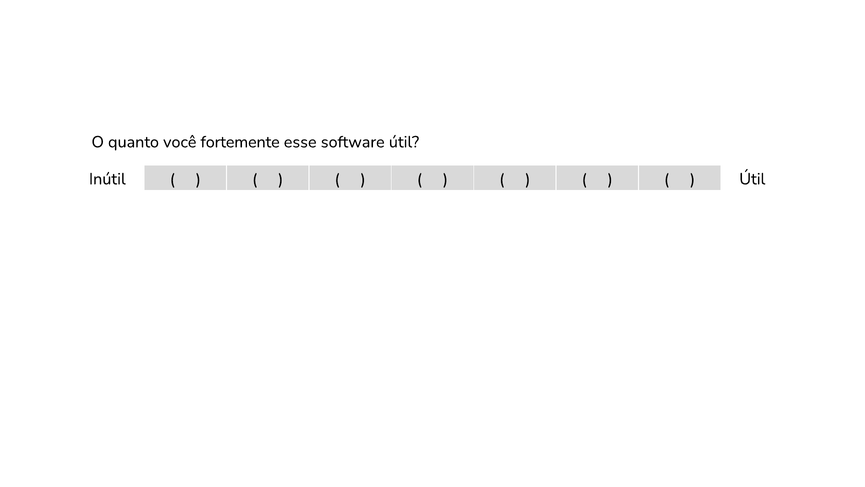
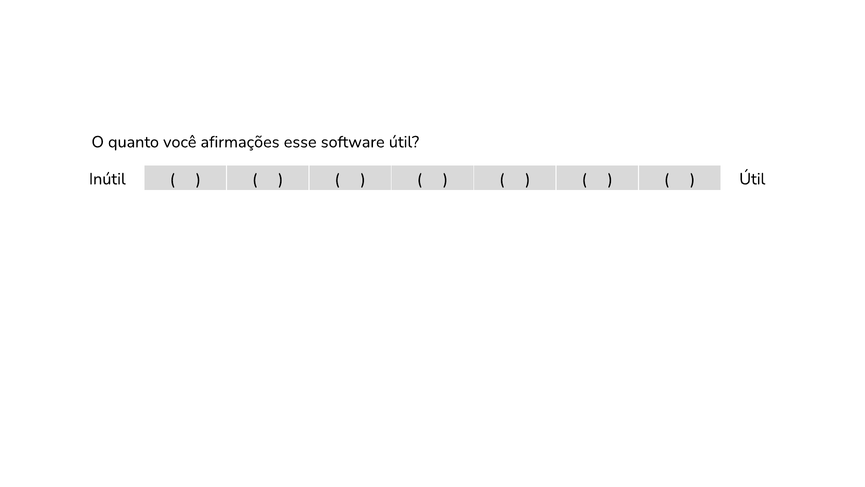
fortemente: fortemente -> afirmações (240, 142)
